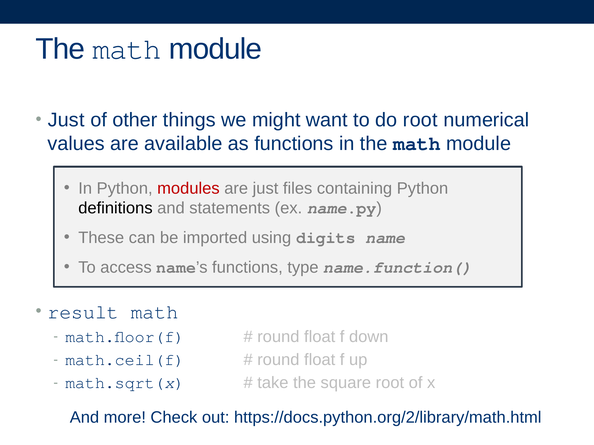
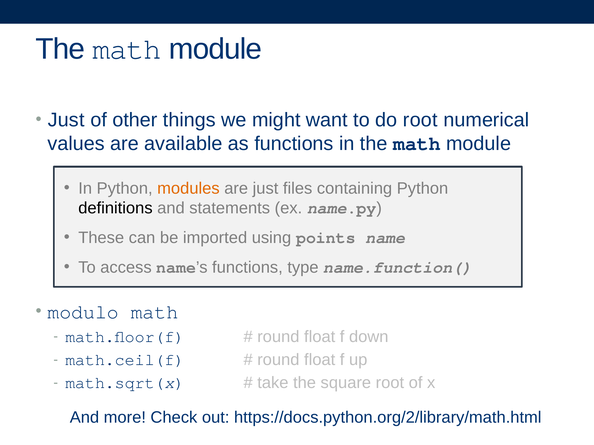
modules colour: red -> orange (188, 188)
digits: digits -> points (326, 238)
result: result -> modulo (83, 312)
